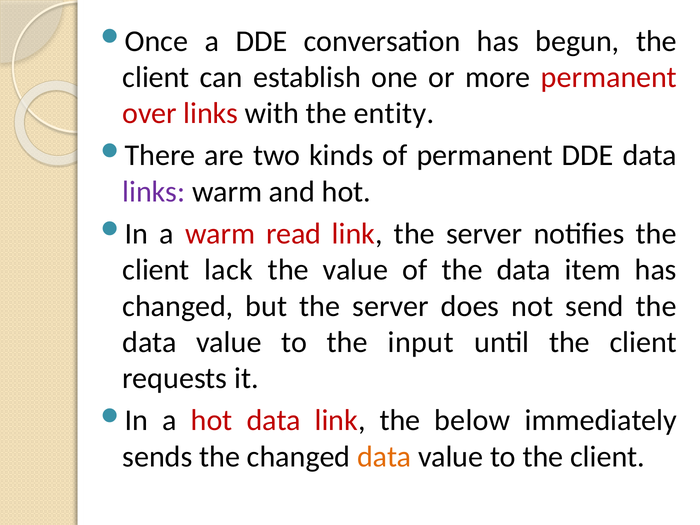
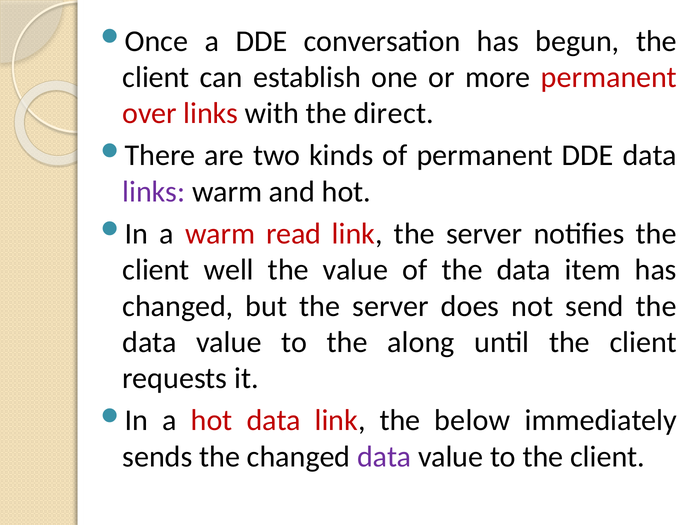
entity: entity -> direct (394, 114)
lack: lack -> well (229, 270)
input: input -> along (421, 342)
data colour: orange -> purple (384, 457)
